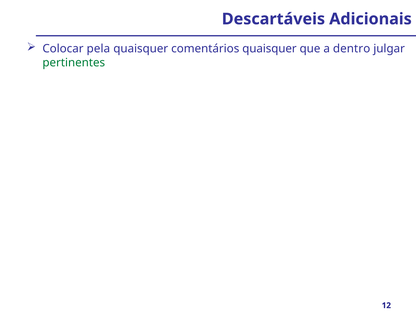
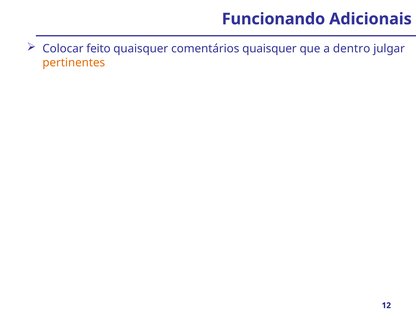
Descartáveis: Descartáveis -> Funcionando (273, 19)
pela: pela -> feito (98, 49)
pertinentes colour: green -> orange (74, 63)
